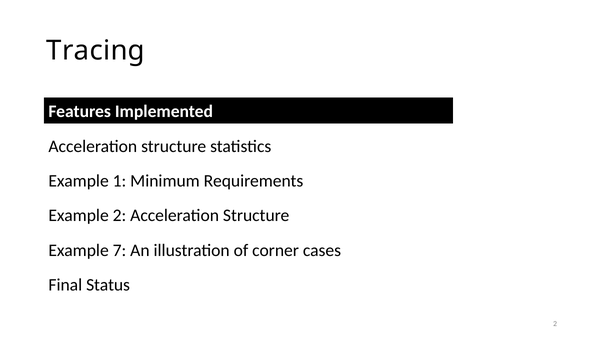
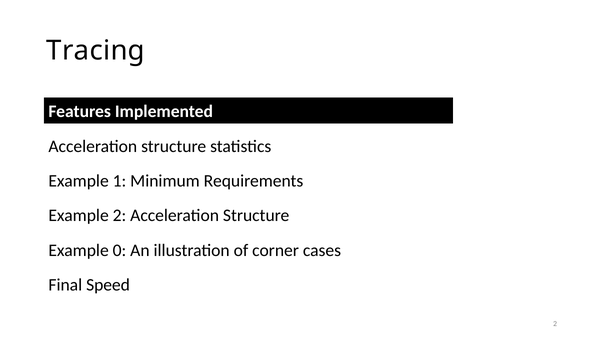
7: 7 -> 0 (119, 250)
Status: Status -> Speed (108, 285)
